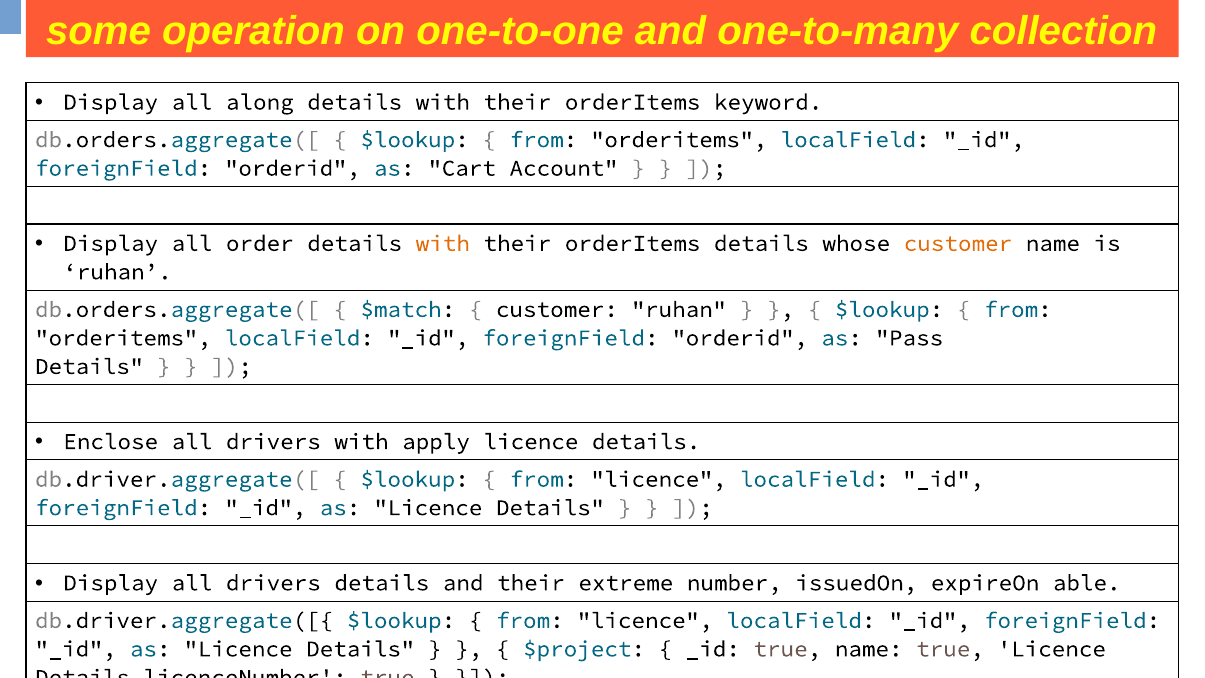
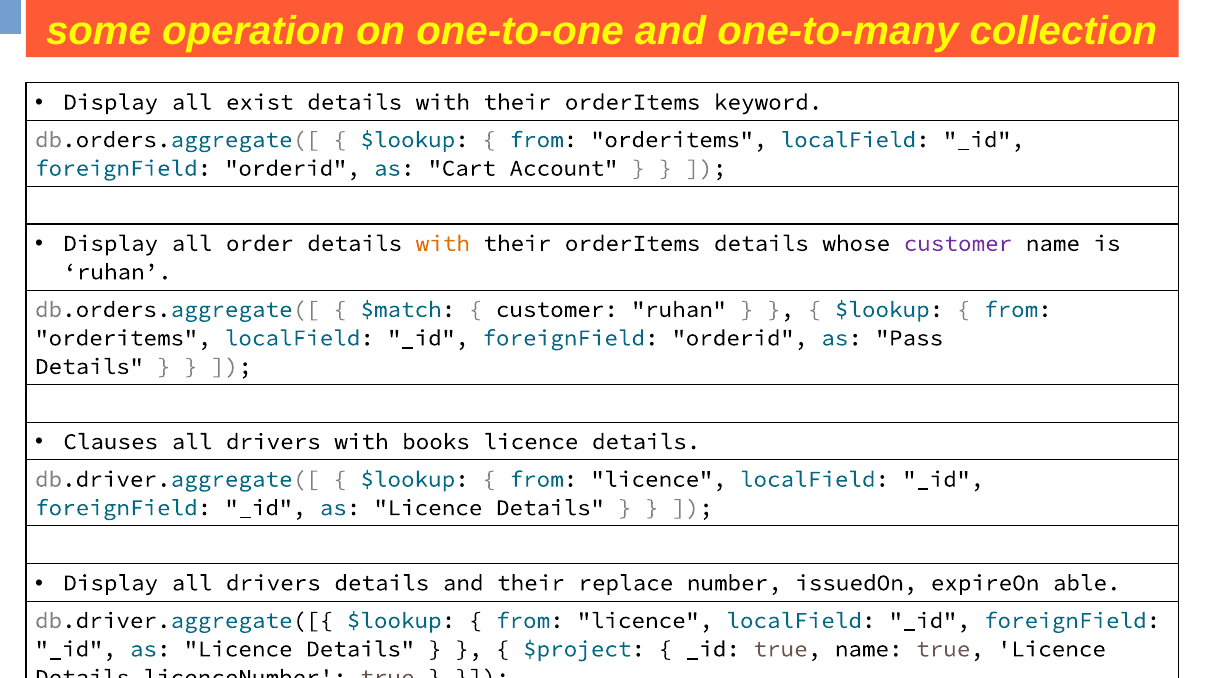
along: along -> exist (260, 102)
customer colour: orange -> purple (958, 243)
Enclose: Enclose -> Clauses (111, 441)
apply: apply -> books (436, 441)
extreme: extreme -> replace (626, 583)
